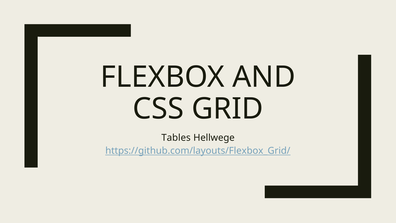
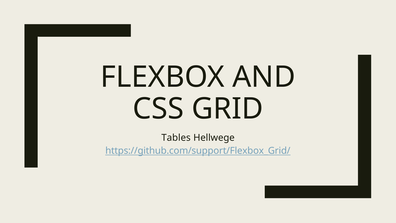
https://github.com/layouts/Flexbox_Grid/: https://github.com/layouts/Flexbox_Grid/ -> https://github.com/support/Flexbox_Grid/ (198, 151)
